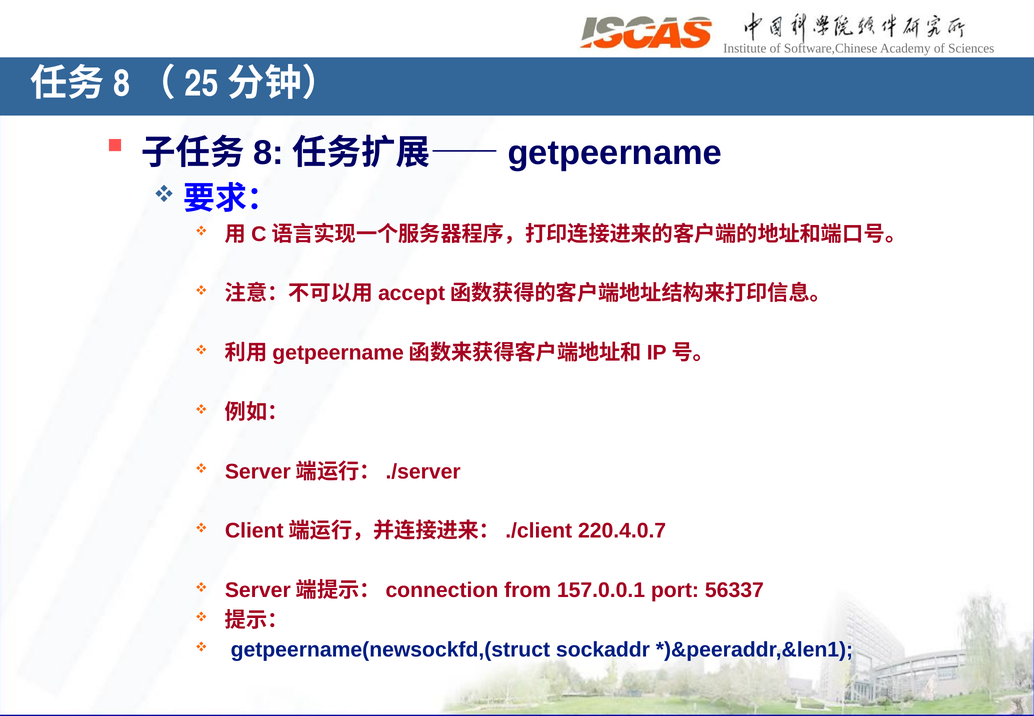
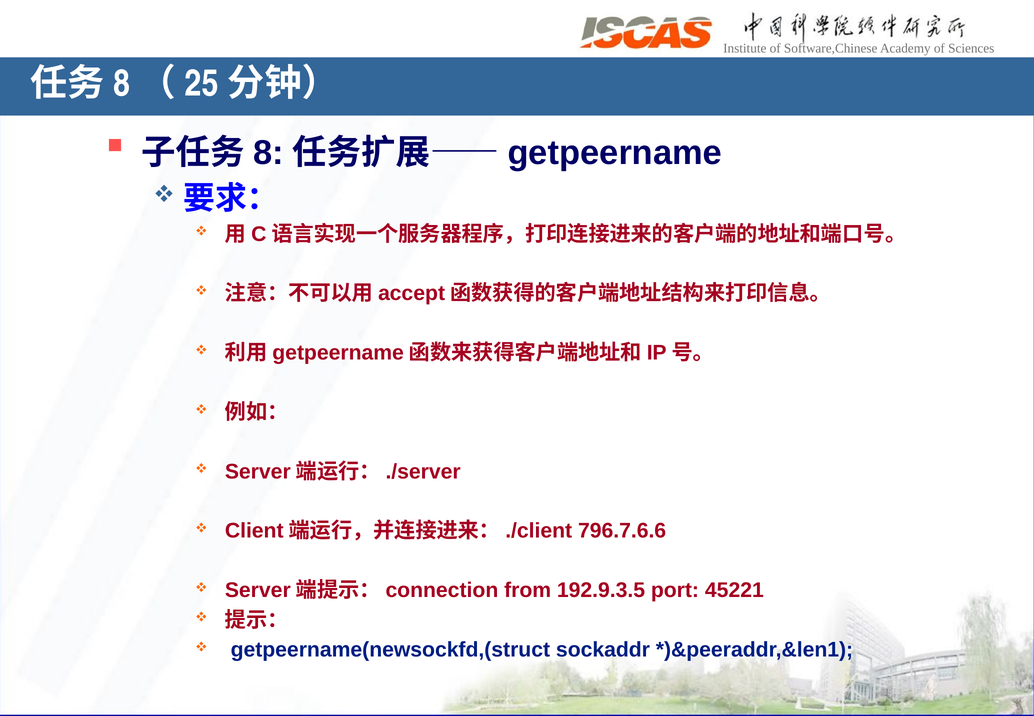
220.4.0.7: 220.4.0.7 -> 796.7.6.6 (622, 531)
157.0.0.1: 157.0.0.1 -> 192.9.3.5 (601, 590)
56337: 56337 -> 45221 (734, 590)
